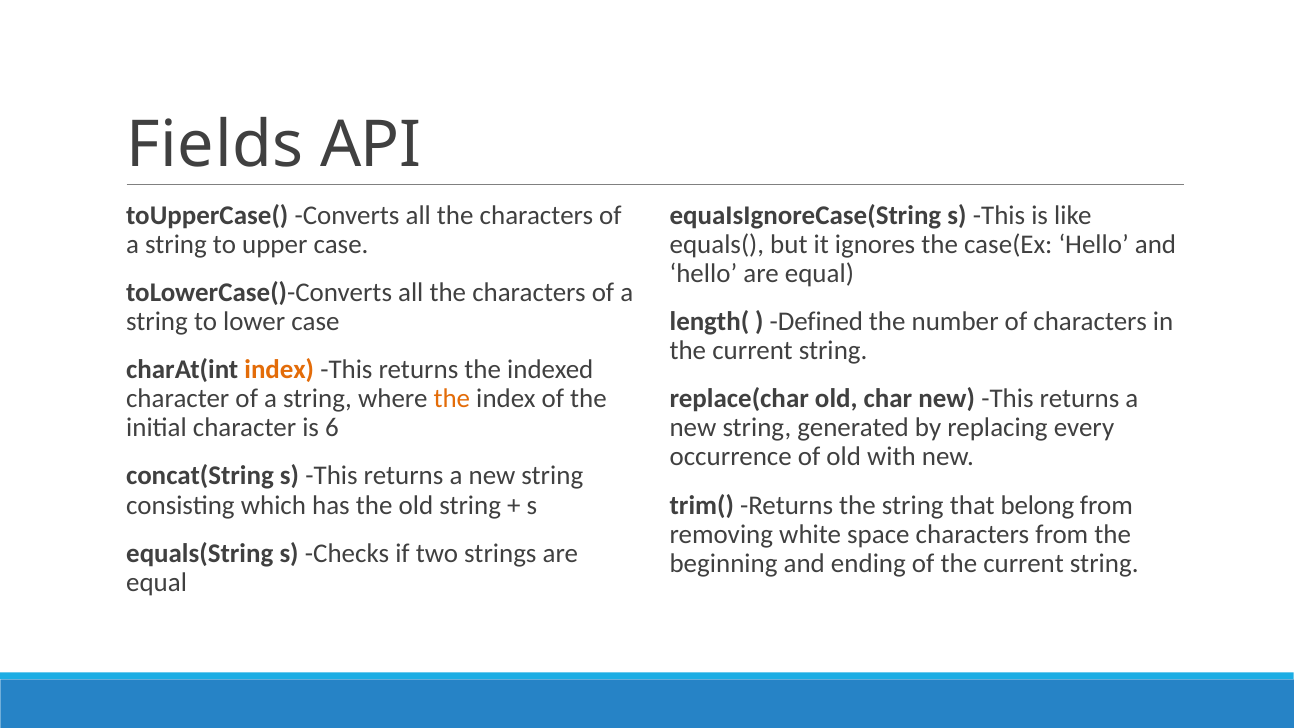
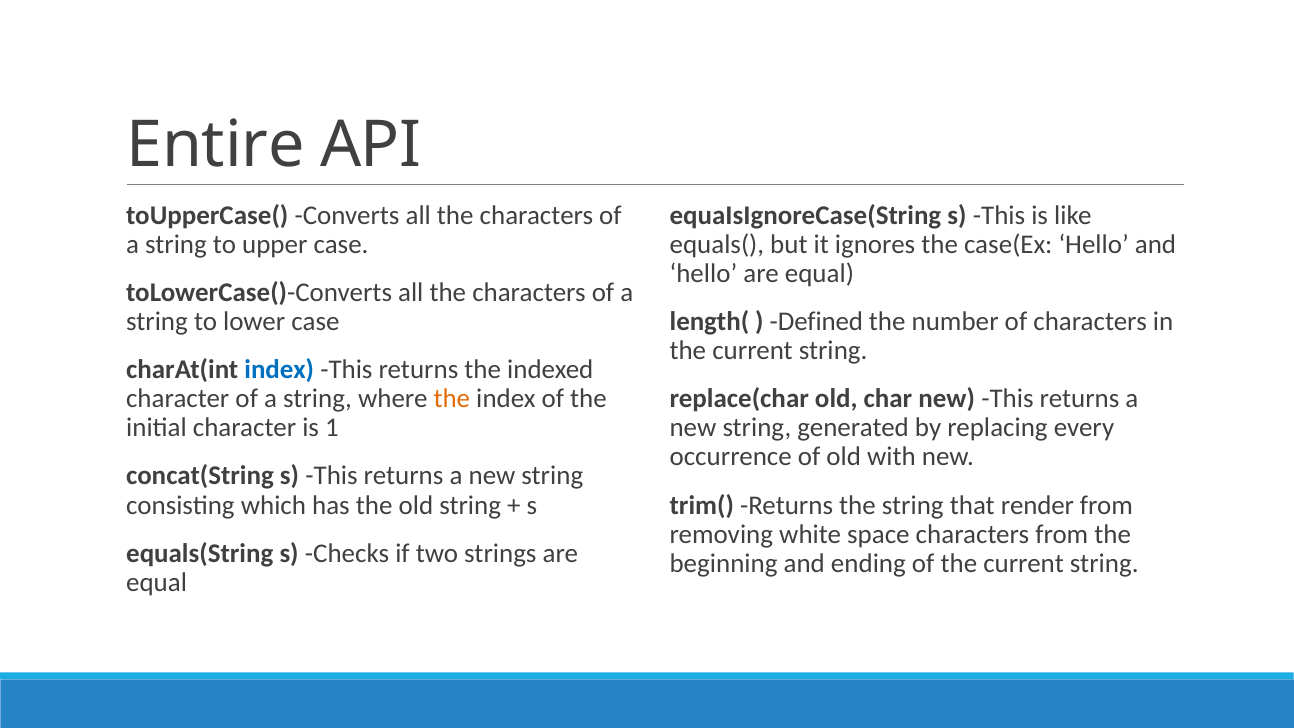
Fields: Fields -> Entire (215, 145)
index colour: orange -> blue (279, 370)
6: 6 -> 1 (332, 428)
belong: belong -> render (1037, 505)
